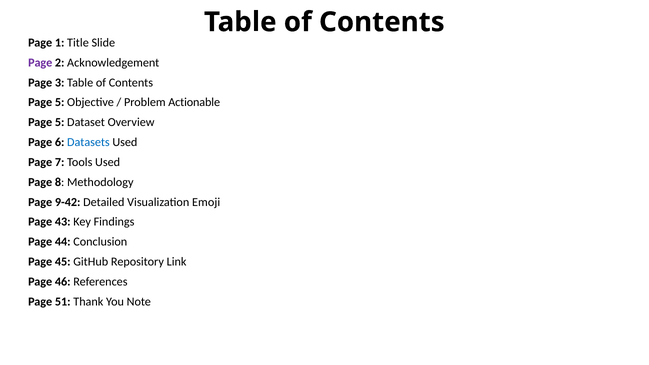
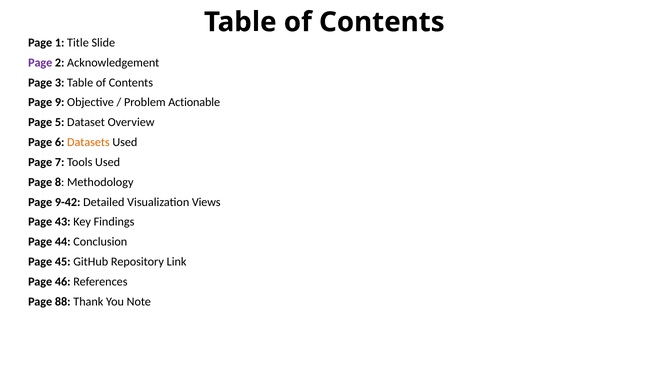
5: 5 -> 9 (60, 102)
Datasets colour: blue -> orange (88, 142)
Emoji: Emoji -> Views (206, 202)
51: 51 -> 88 (63, 302)
